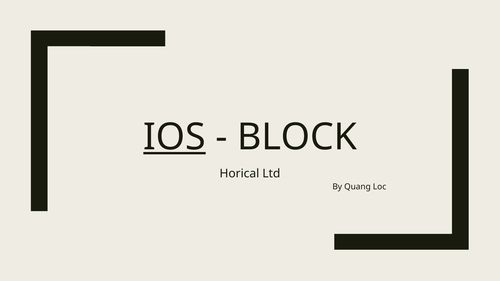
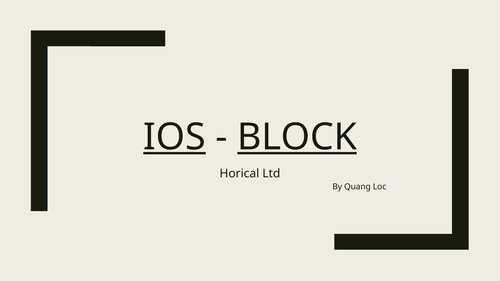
BLOCK underline: none -> present (297, 137)
